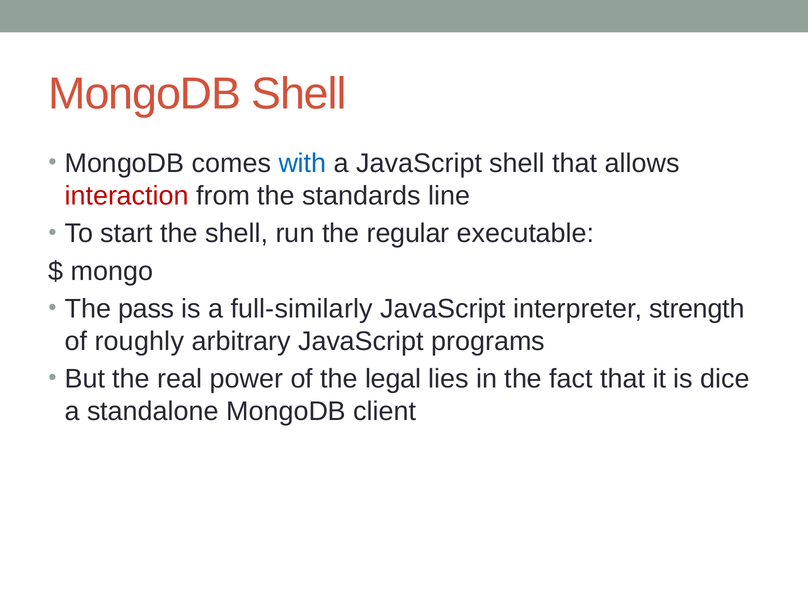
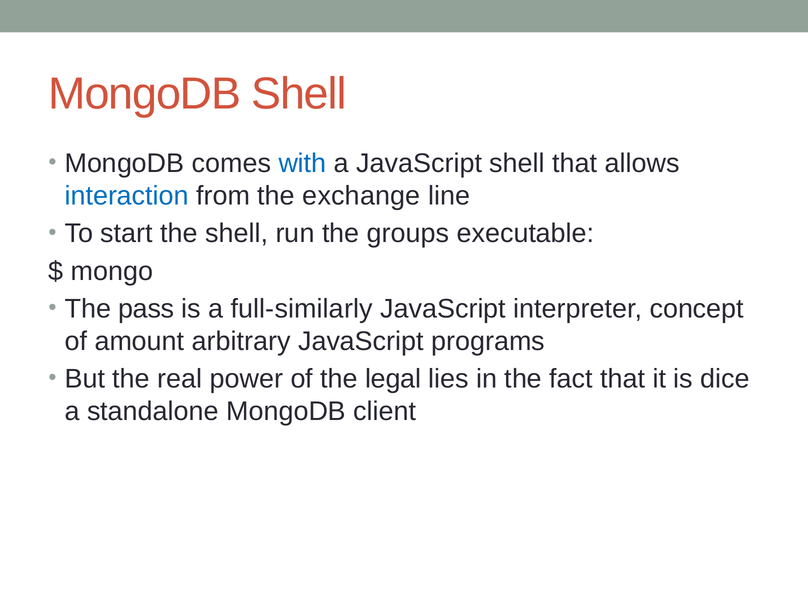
interaction colour: red -> blue (127, 196)
standards: standards -> exchange (361, 196)
regular: regular -> groups (408, 234)
strength: strength -> concept (697, 309)
roughly: roughly -> amount (139, 341)
